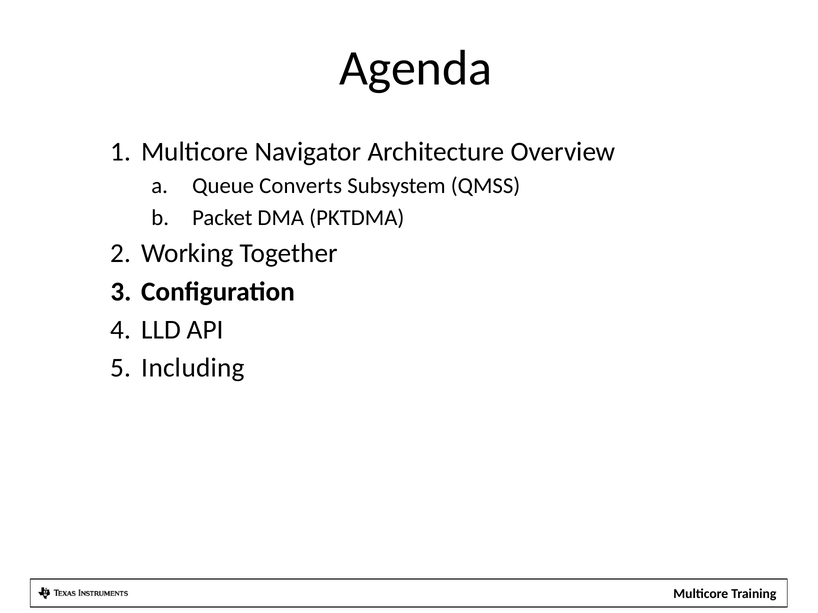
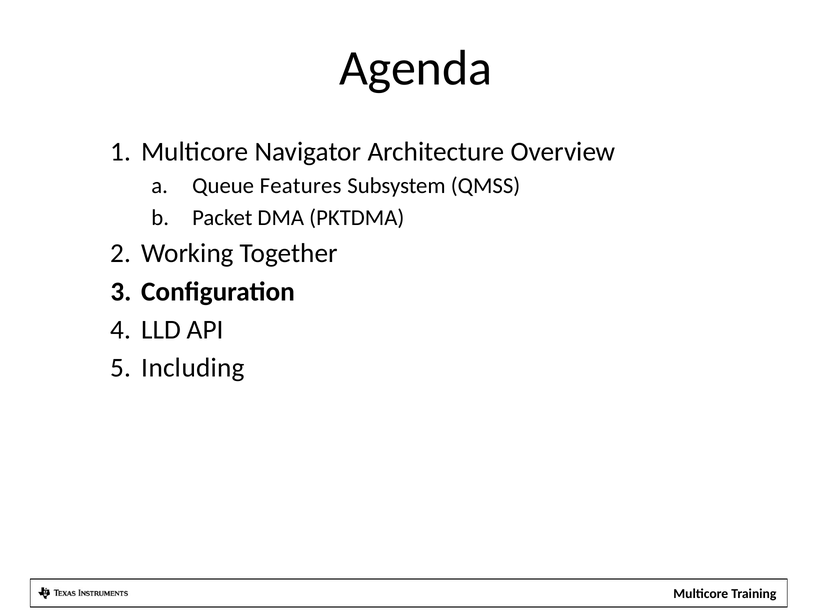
Converts: Converts -> Features (301, 186)
